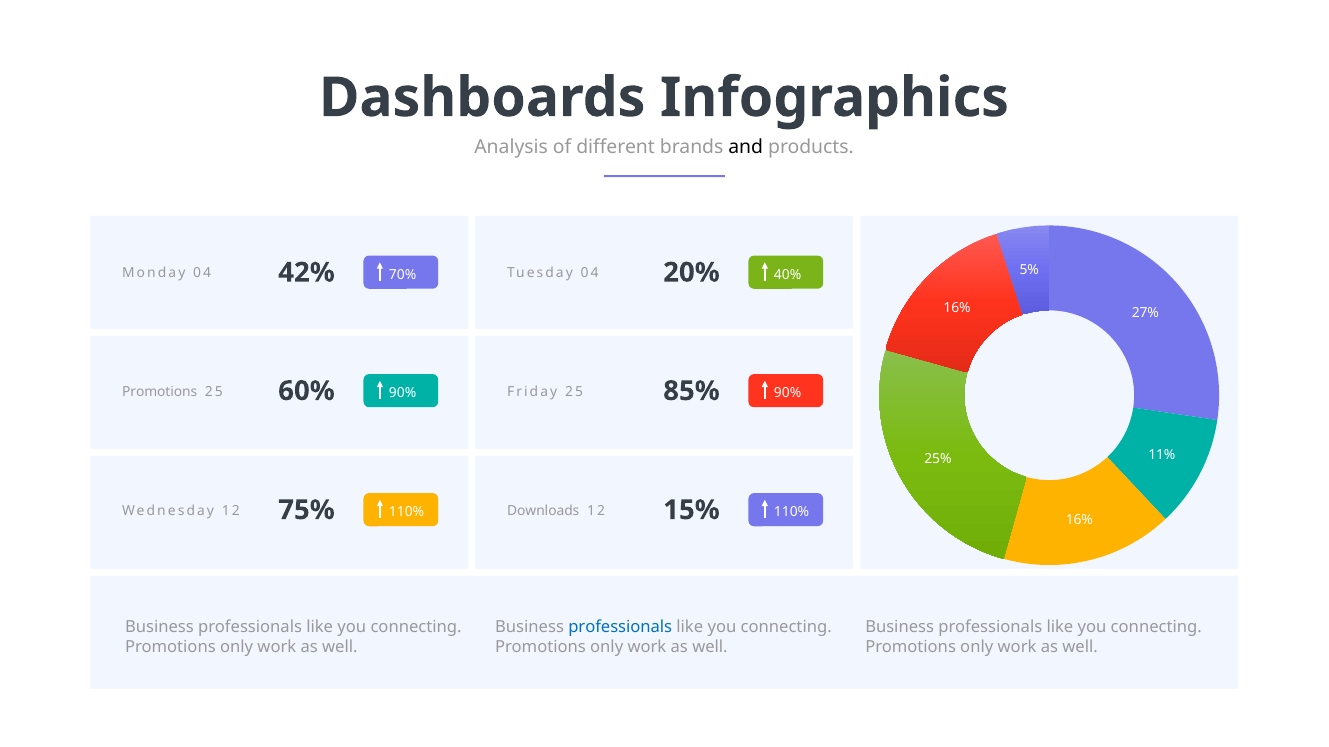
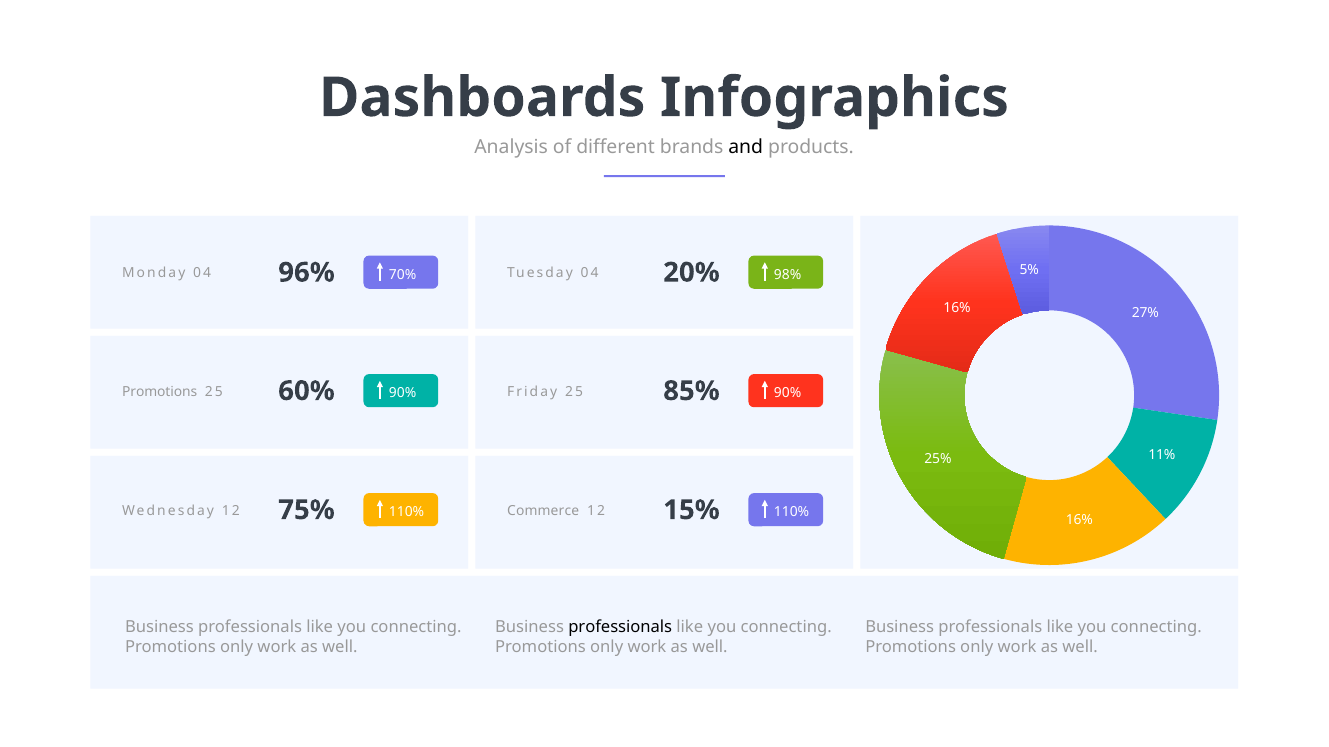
42%: 42% -> 96% (306, 273)
40%: 40% -> 98% (788, 275)
Downloads: Downloads -> Commerce (543, 511)
professionals colour: blue -> black (620, 628)
